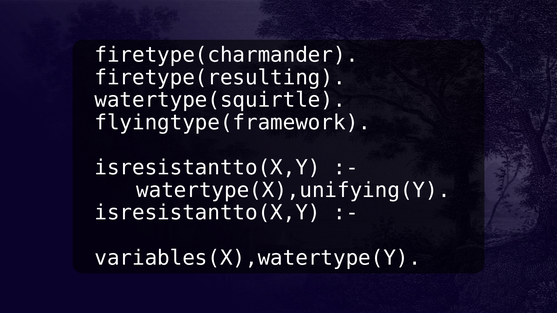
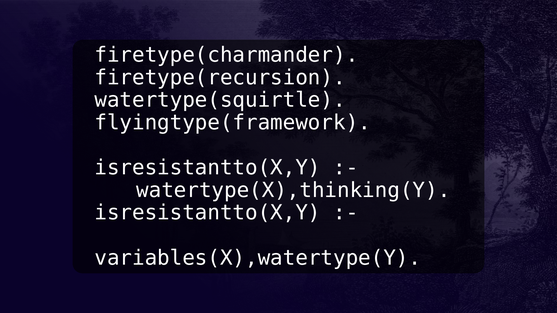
firetype(resulting: firetype(resulting -> firetype(recursion (220, 78)
watertype(X),unifying(Y: watertype(X),unifying(Y -> watertype(X),thinking(Y (293, 190)
